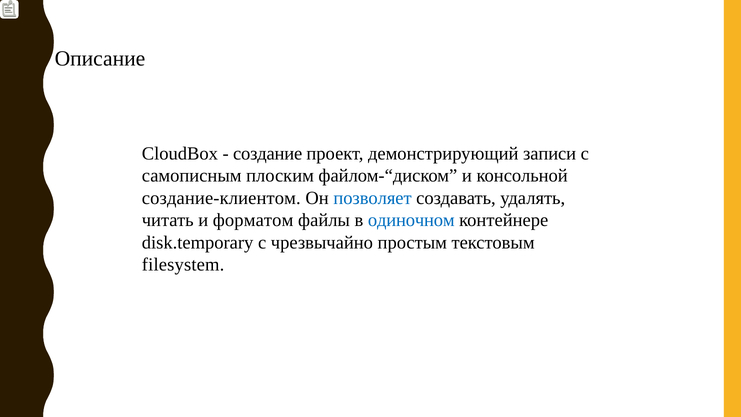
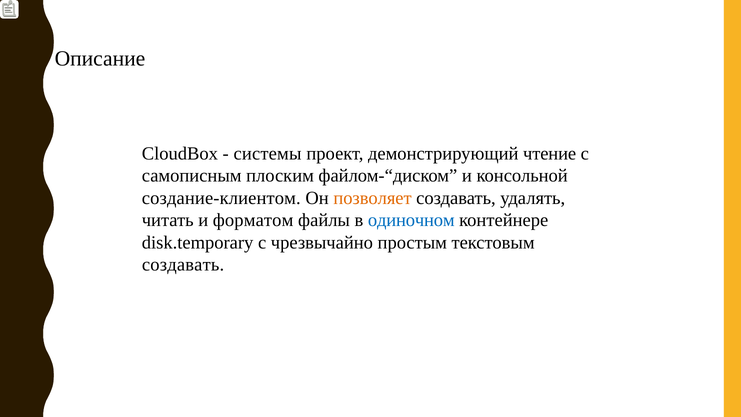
создание: создание -> системы (267, 153)
записи: записи -> чтение (550, 153)
позволяет colour: blue -> orange (373, 198)
filesystem: filesystem -> создавать (183, 265)
